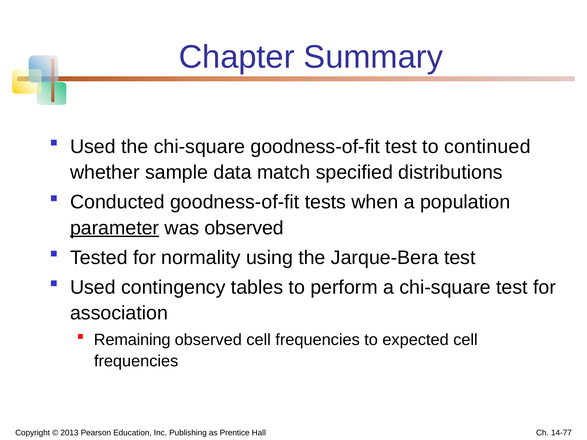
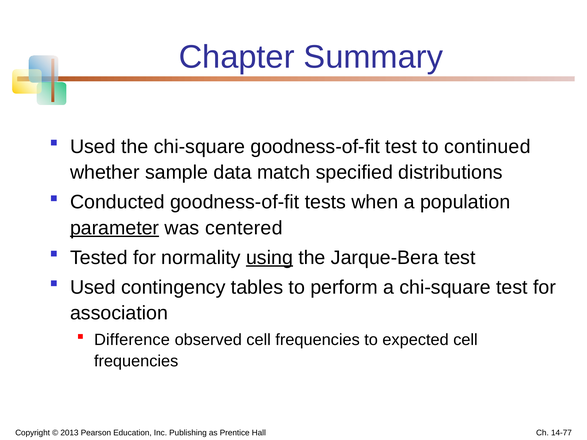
was observed: observed -> centered (244, 228)
using underline: none -> present (269, 258)
Remaining: Remaining -> Difference (132, 340)
